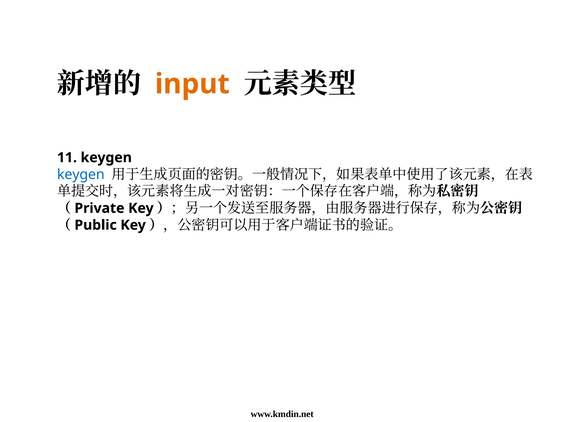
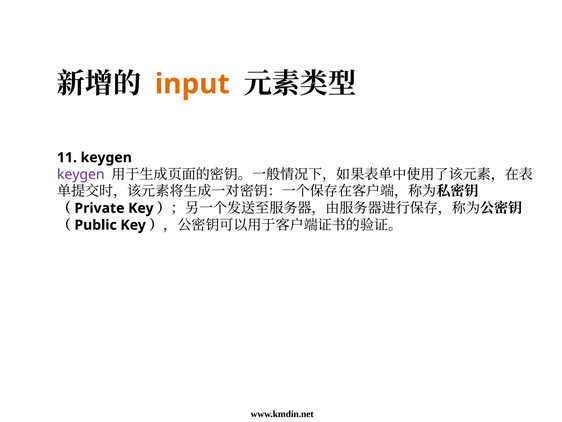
keygen colour: blue -> purple (81, 174)
